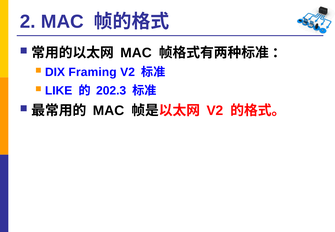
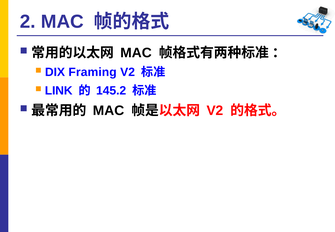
LIKE: LIKE -> LINK (59, 91)
202.3: 202.3 -> 145.2 (111, 91)
